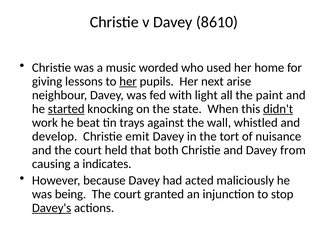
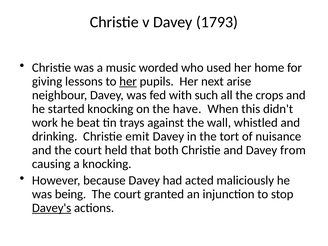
8610: 8610 -> 1793 (217, 22)
light: light -> such (206, 95)
paint: paint -> crops (269, 95)
started underline: present -> none (66, 109)
state: state -> have (187, 109)
didn't underline: present -> none (278, 109)
develop: develop -> drinking (55, 136)
a indicates: indicates -> knocking (107, 164)
